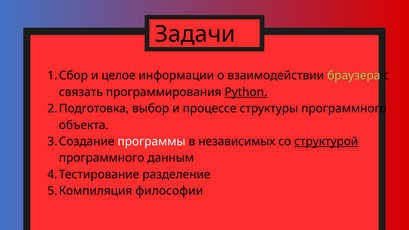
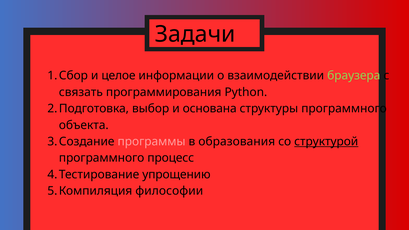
Python underline: present -> none (246, 92)
процессе: процессе -> основана (210, 109)
программы colour: white -> pink (152, 142)
независимых: независимых -> образования (237, 142)
данным: данным -> процесс (171, 158)
разделение: разделение -> упрощению (176, 174)
